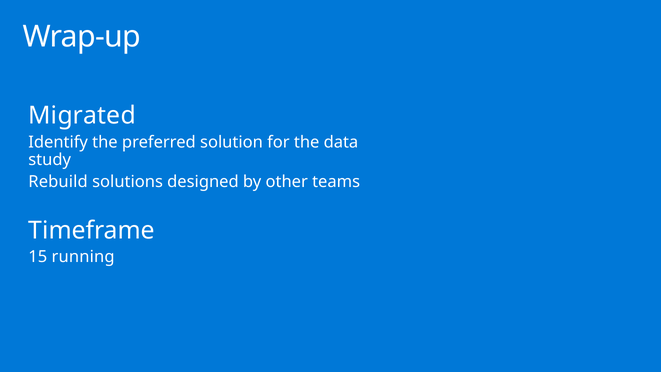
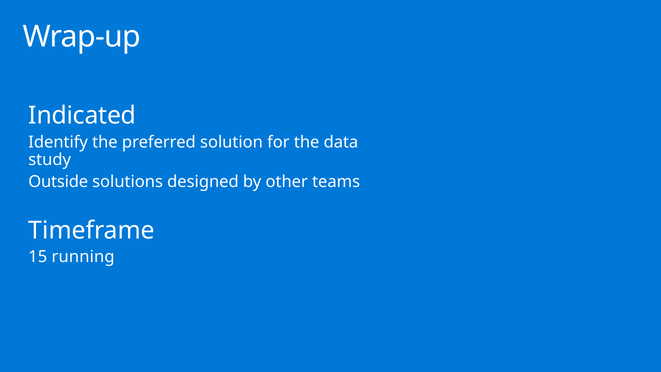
Migrated: Migrated -> Indicated (82, 116)
Rebuild: Rebuild -> Outside (58, 182)
